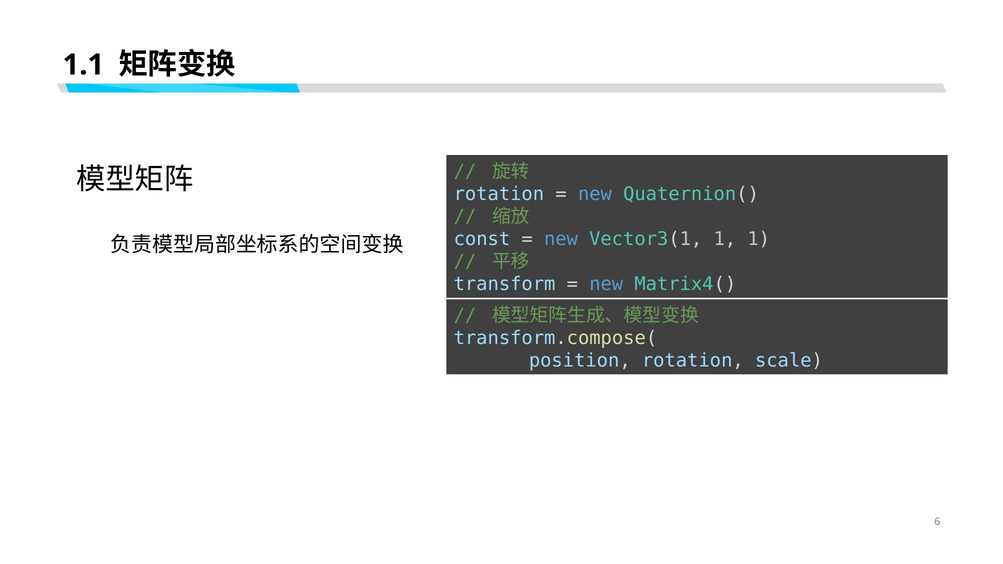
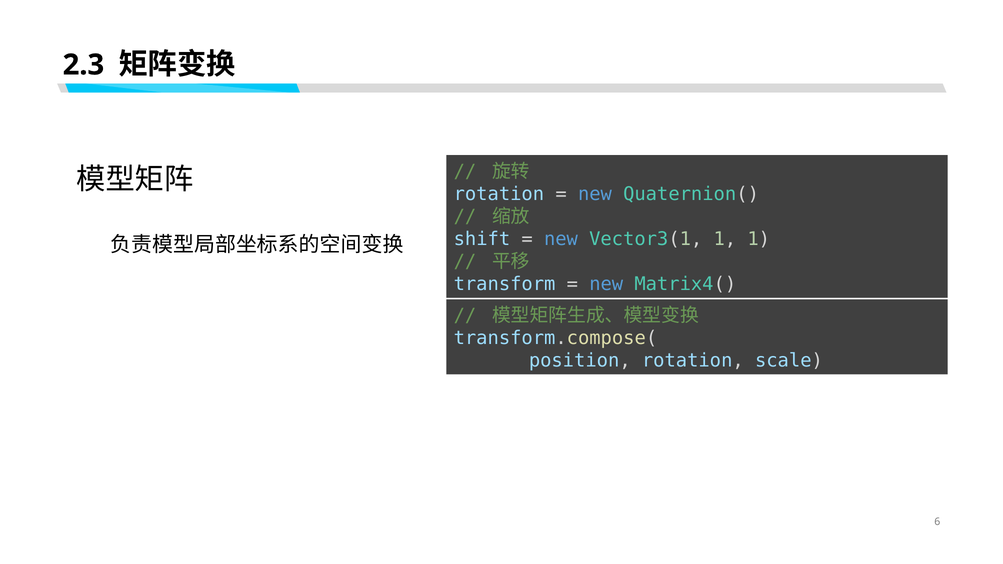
1.1: 1.1 -> 2.3 (83, 65)
const: const -> shift (482, 239)
